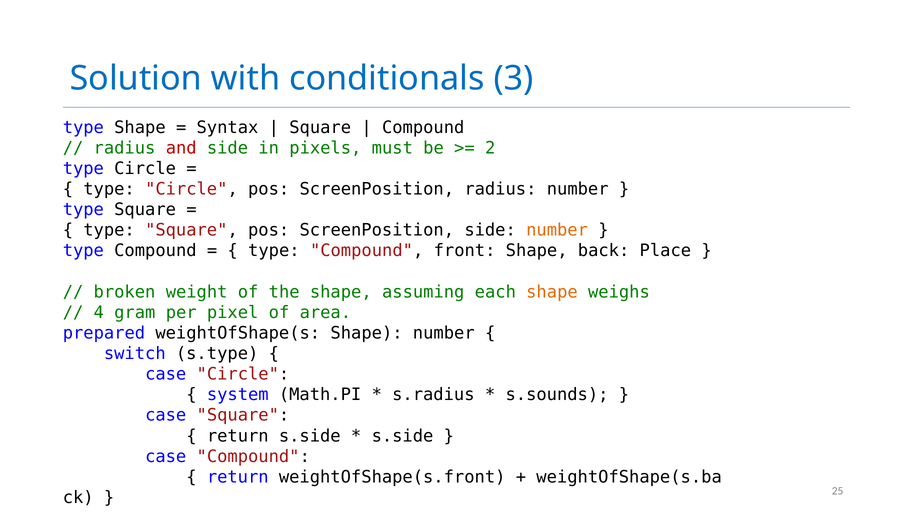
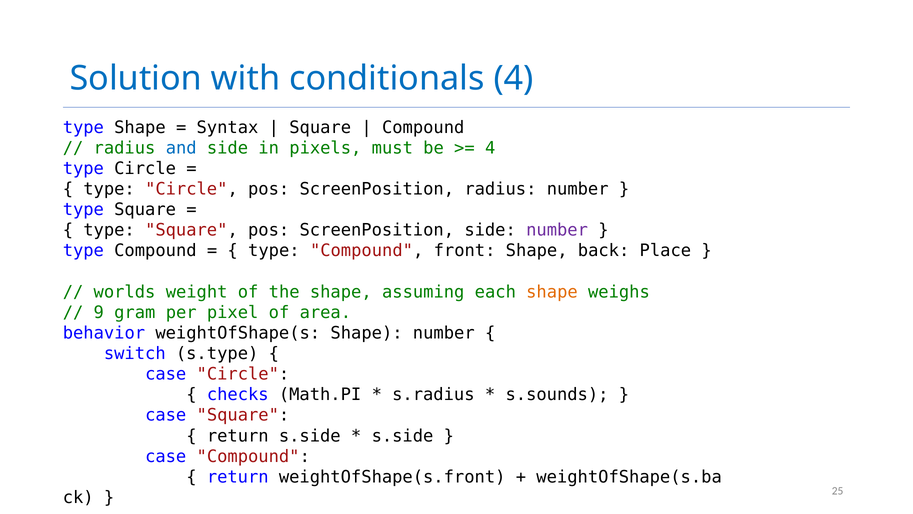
conditionals 3: 3 -> 4 (514, 78)
and colour: red -> blue (181, 148)
2: 2 -> 4 (490, 148)
number colour: orange -> purple (557, 230)
broken: broken -> worlds (124, 292)
4: 4 -> 9 (99, 312)
prepared: prepared -> behavior (104, 333)
system: system -> checks (238, 394)
